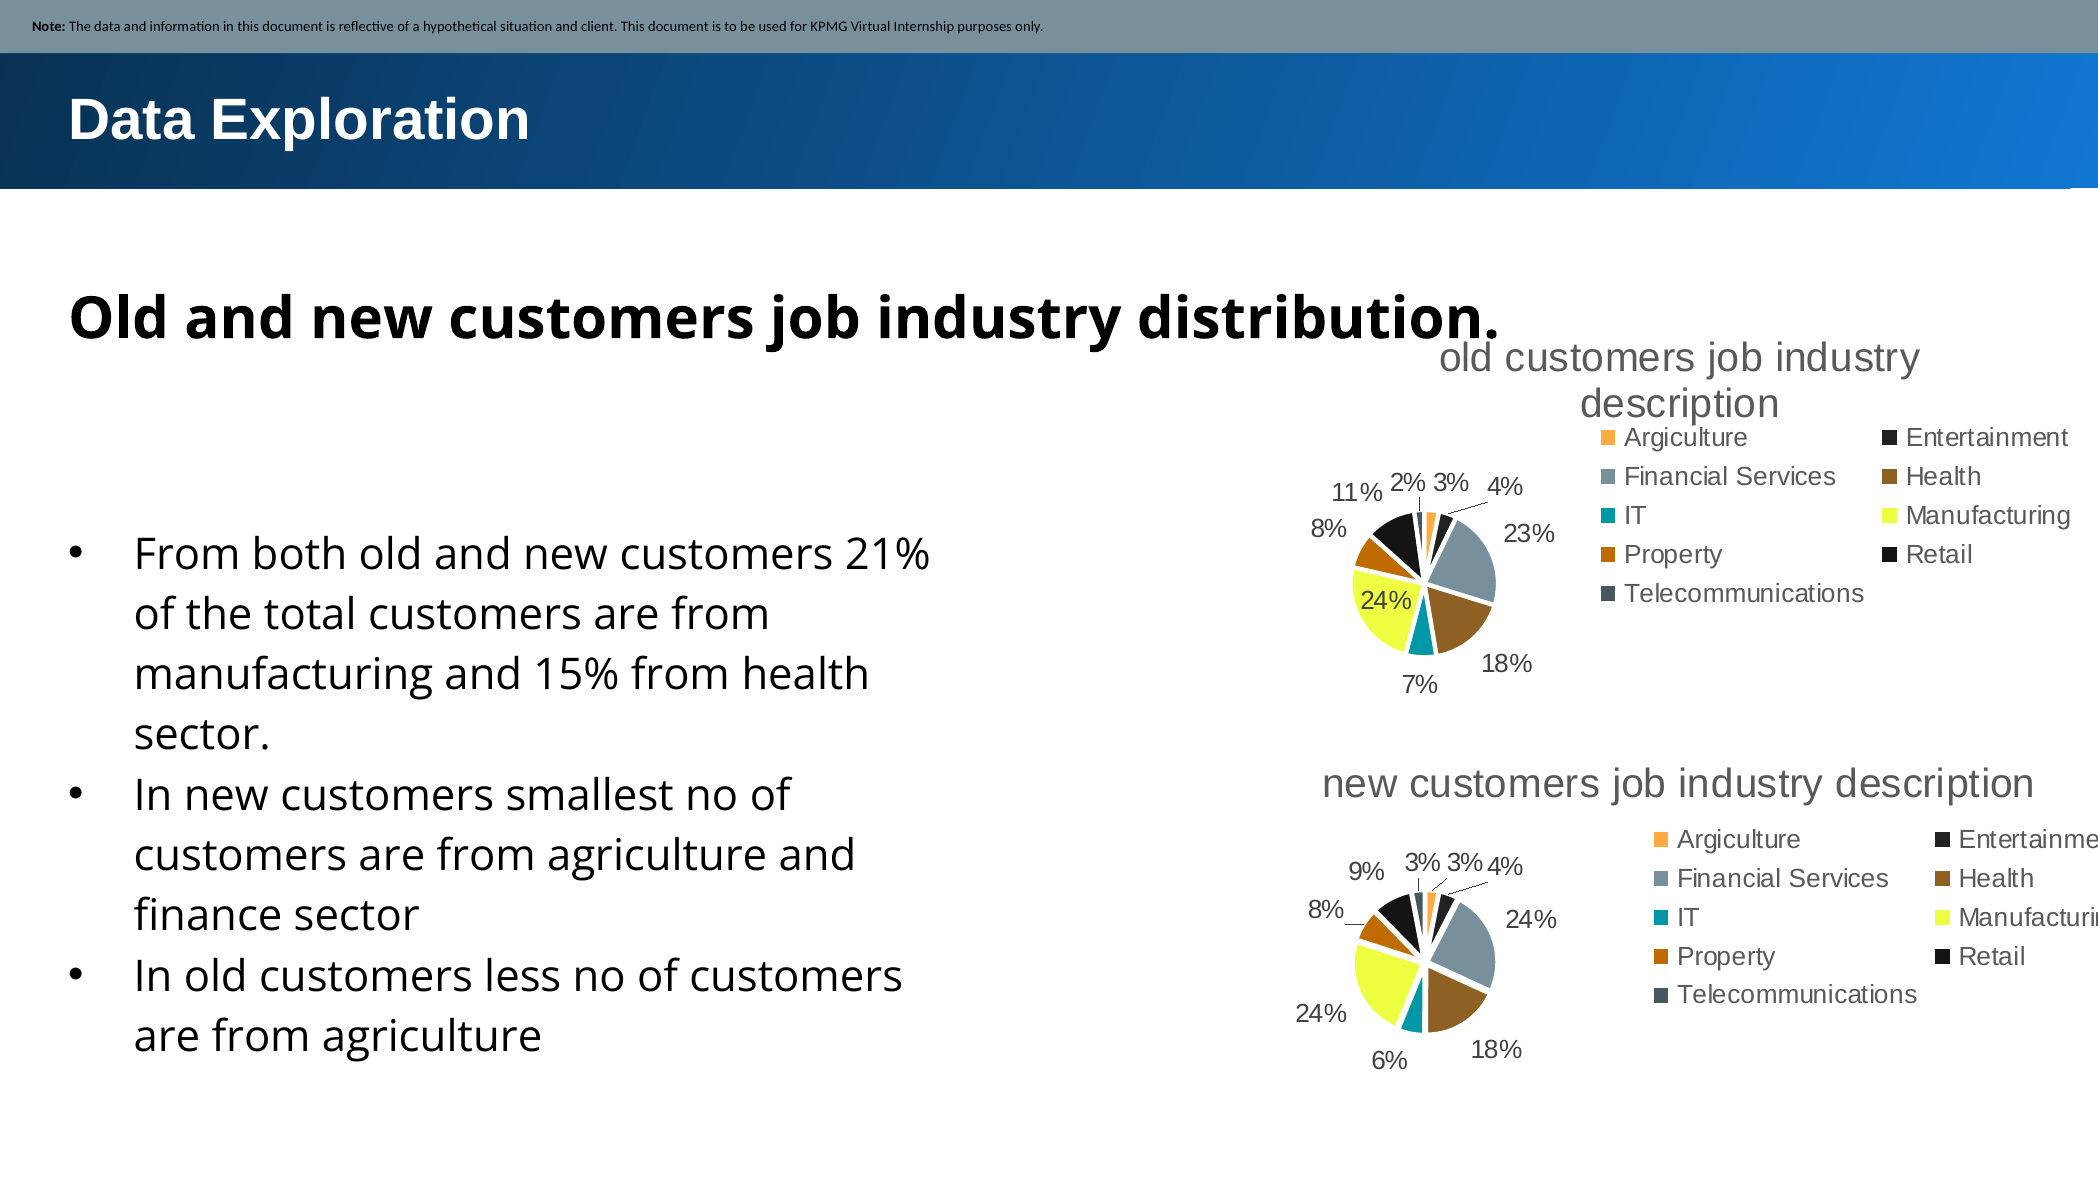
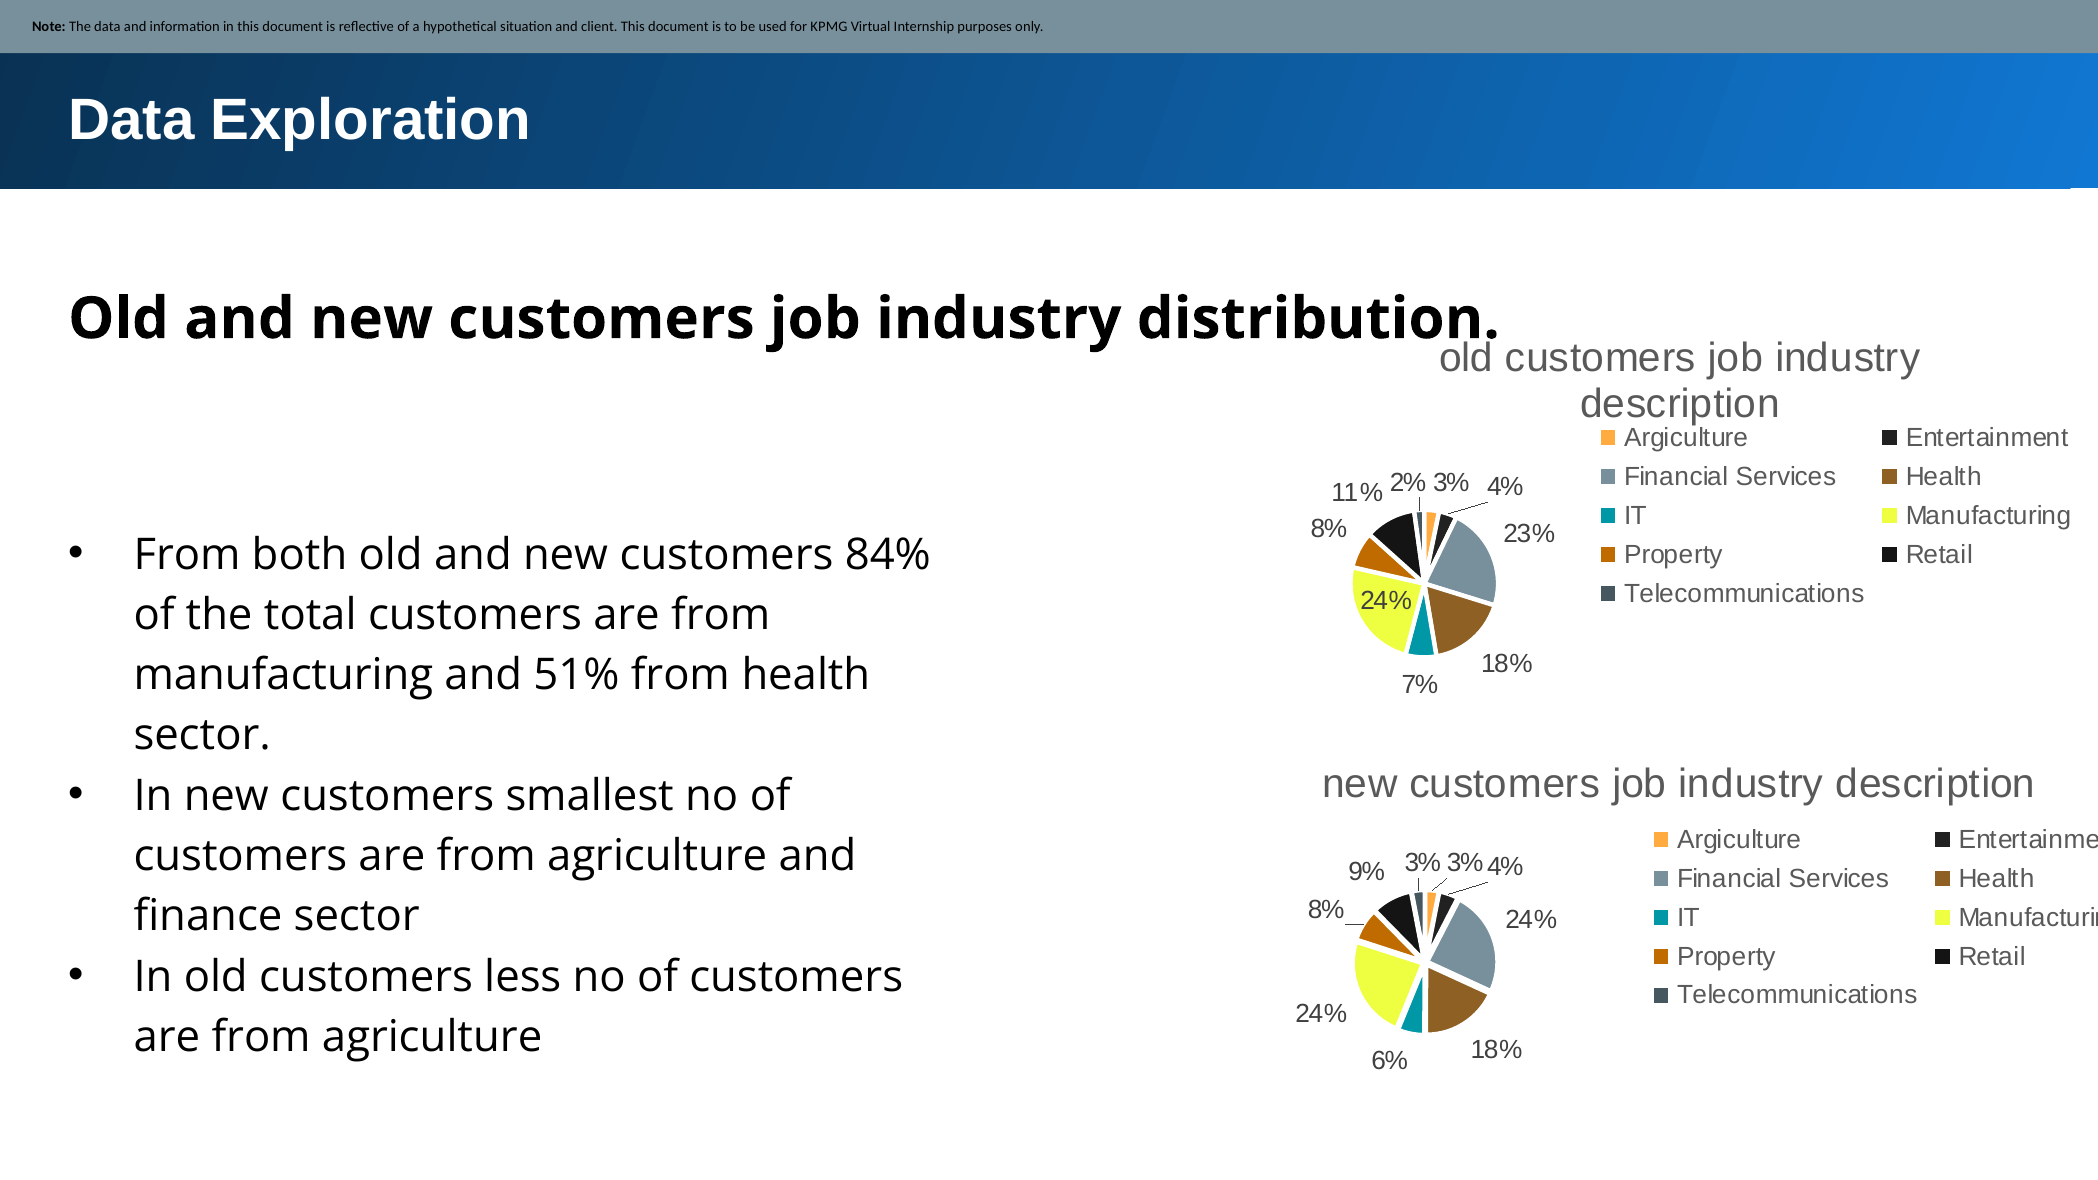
21%: 21% -> 84% (888, 555)
15%: 15% -> 51% (576, 675)
